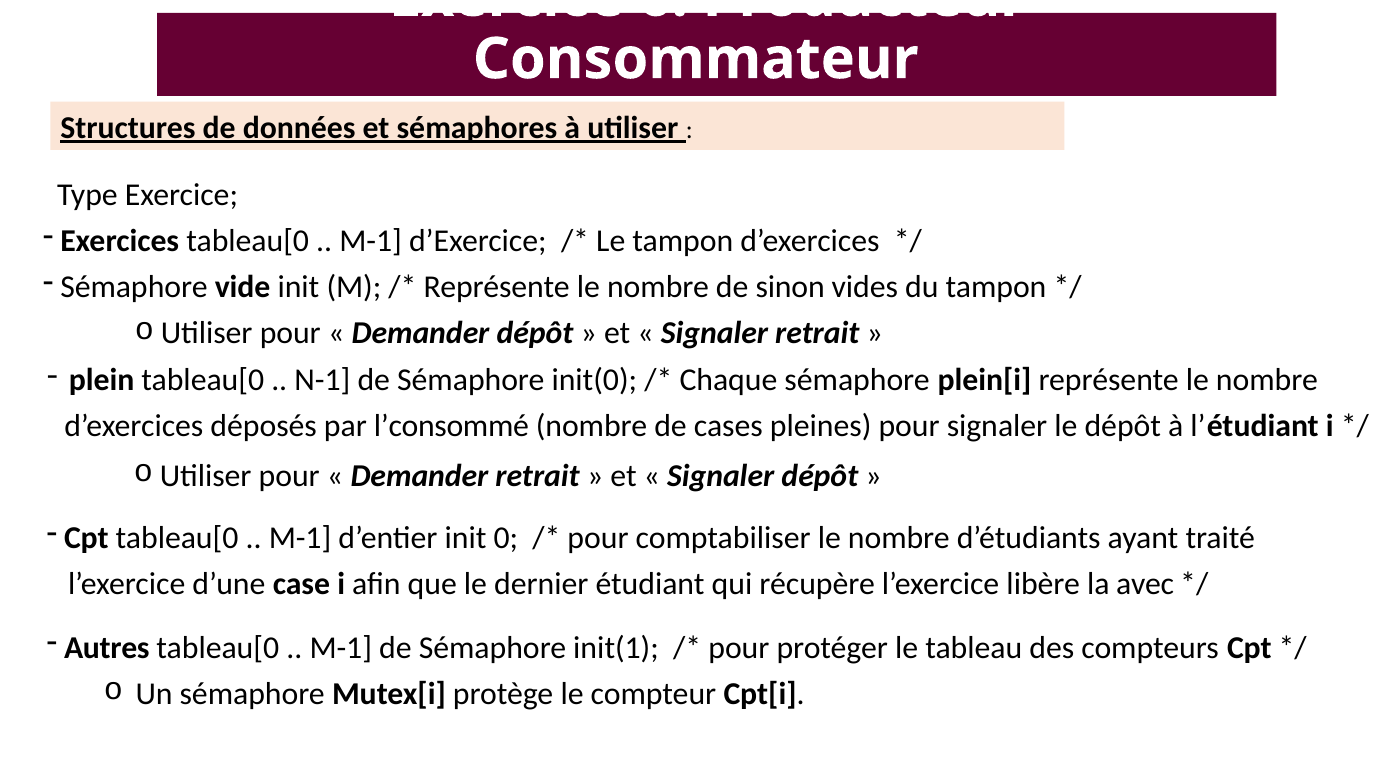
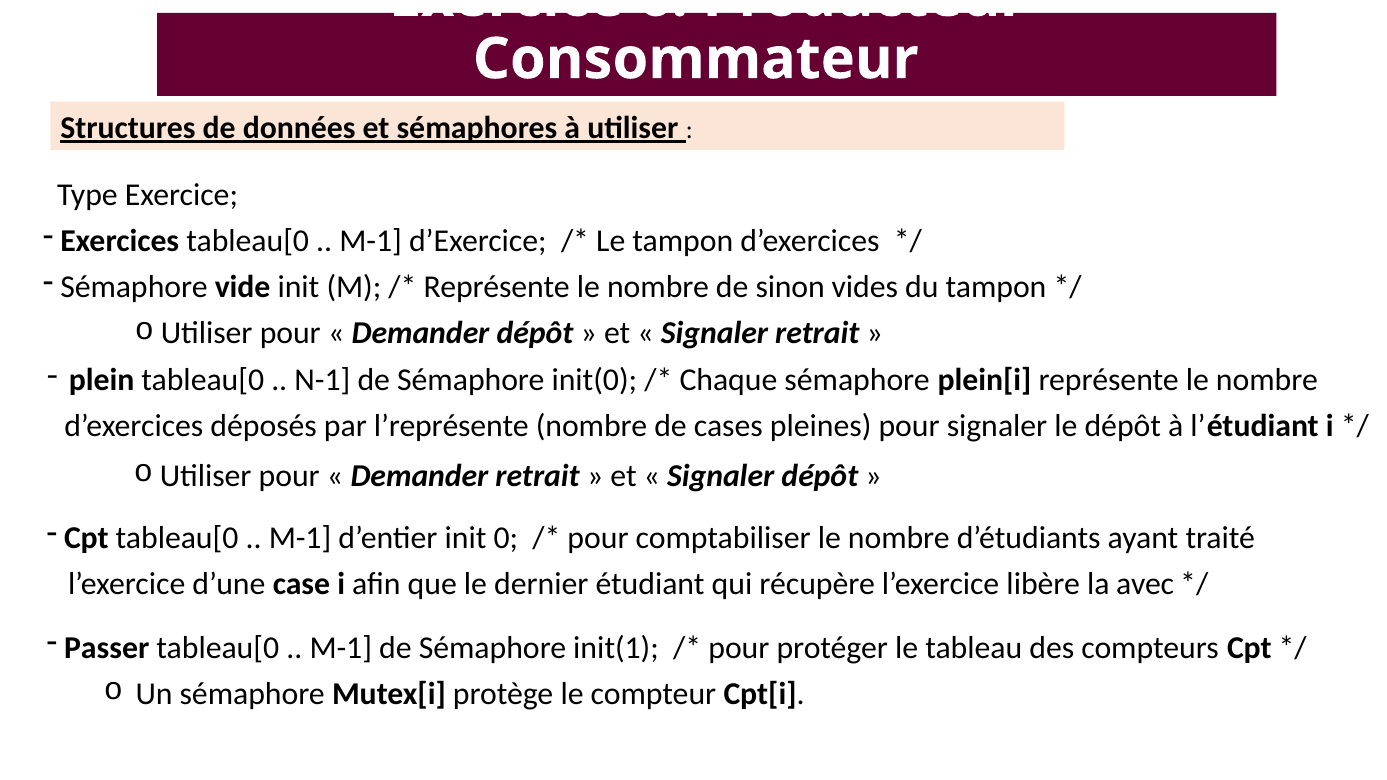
l’consommé: l’consommé -> l’représente (451, 426)
Autres: Autres -> Passer (107, 648)
